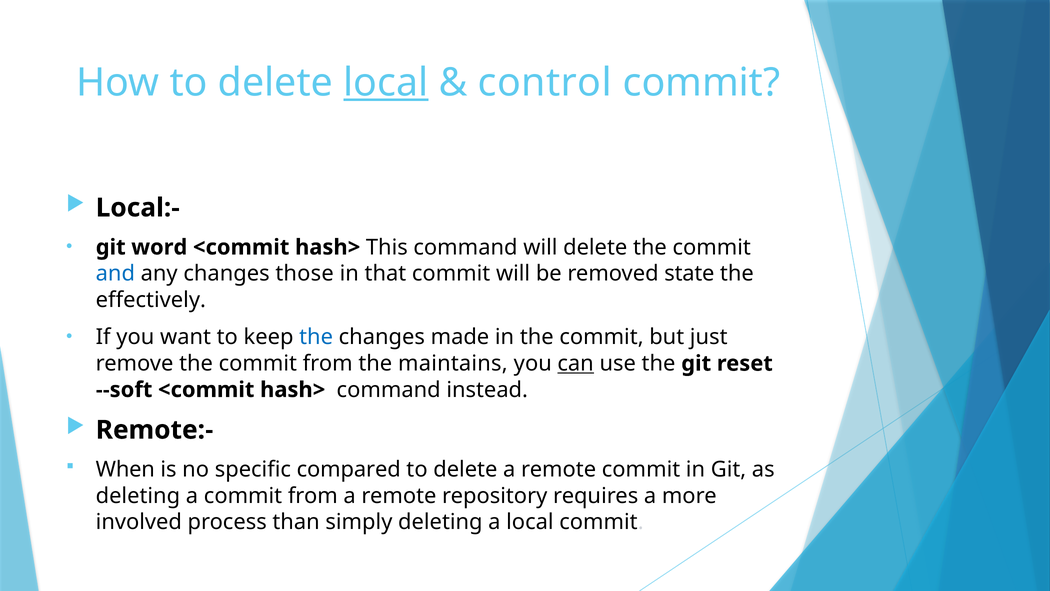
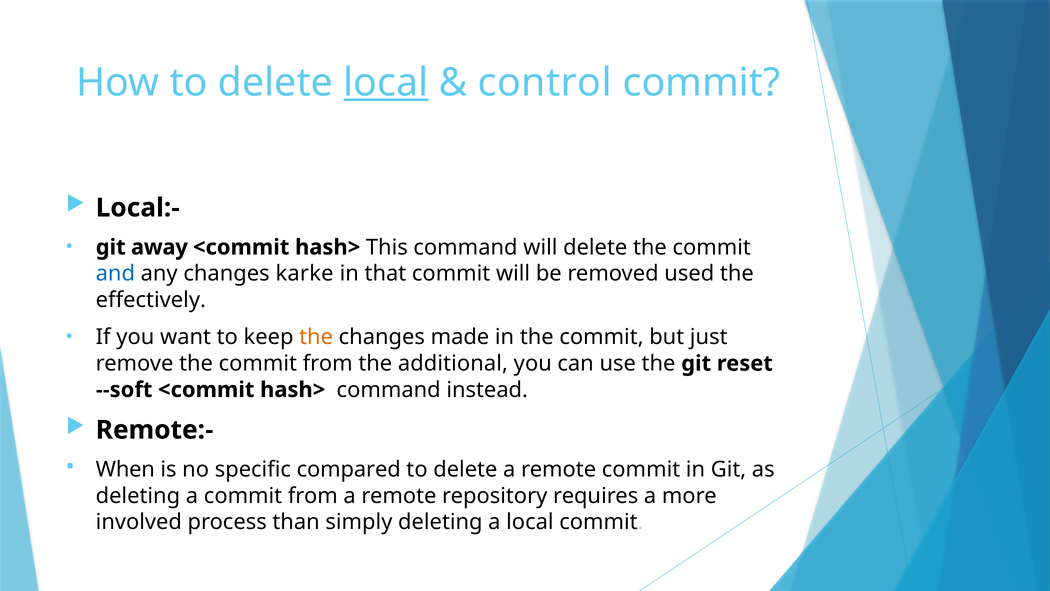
word: word -> away (159, 247)
those: those -> karke (305, 273)
state: state -> used (689, 273)
the colour: blue -> orange (316, 337)
maintains: maintains -> additional (453, 363)
can underline: present -> none (576, 363)
